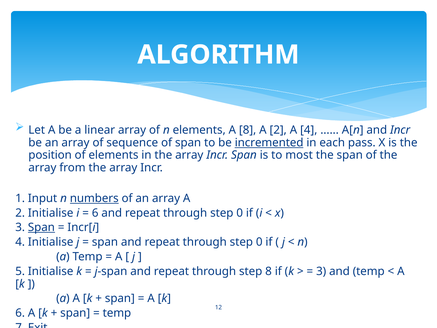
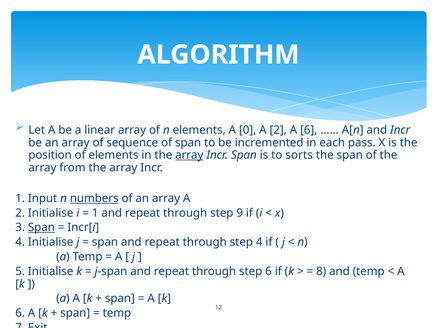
A 8: 8 -> 0 (248, 130)
A 4: 4 -> 6 (309, 130)
incremented underline: present -> none (269, 143)
array underline: none -> present (189, 155)
most: most -> sorts (299, 155)
6: 6 -> 1 (95, 213)
0: 0 -> 9 (240, 213)
0: 0 -> 4 (259, 242)
step 8: 8 -> 6 (269, 271)
3: 3 -> 8 (321, 271)
